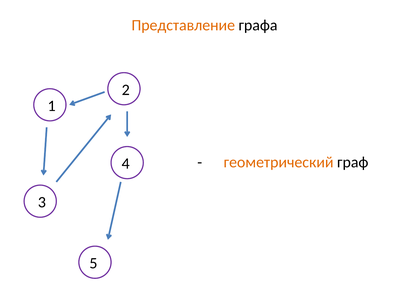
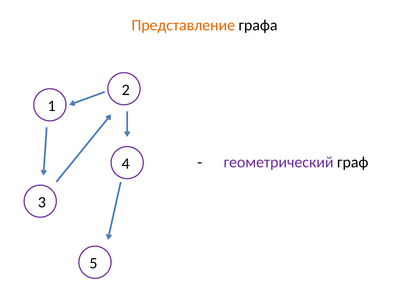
геометрический colour: orange -> purple (279, 163)
